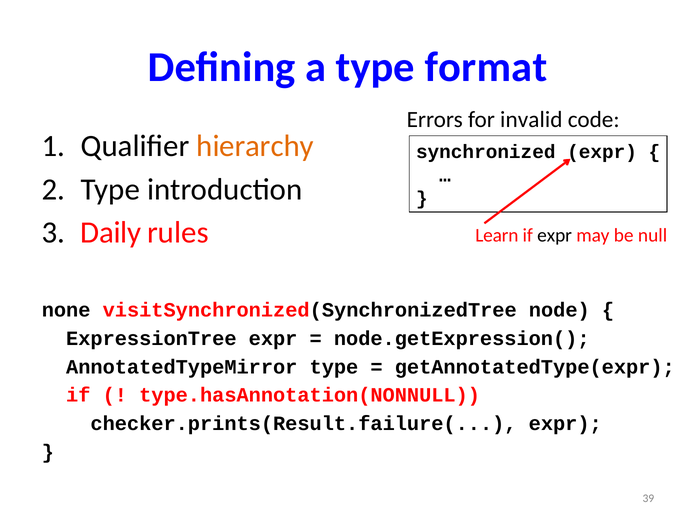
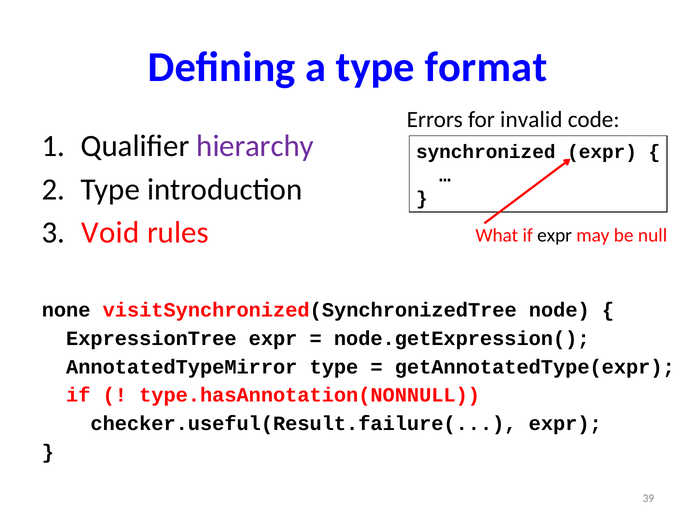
hierarchy colour: orange -> purple (255, 146)
Daily: Daily -> Void (110, 233)
Learn: Learn -> What (497, 235)
checker.prints(Result.failure(: checker.prints(Result.failure( -> checker.useful(Result.failure( (304, 424)
